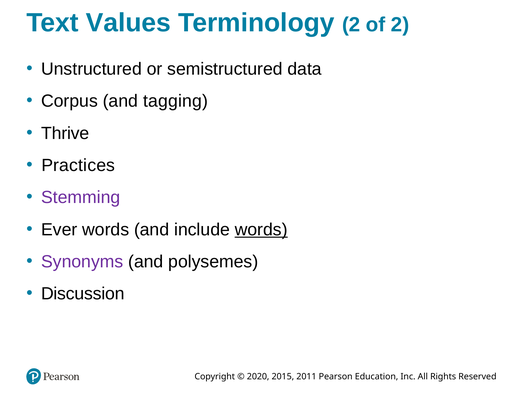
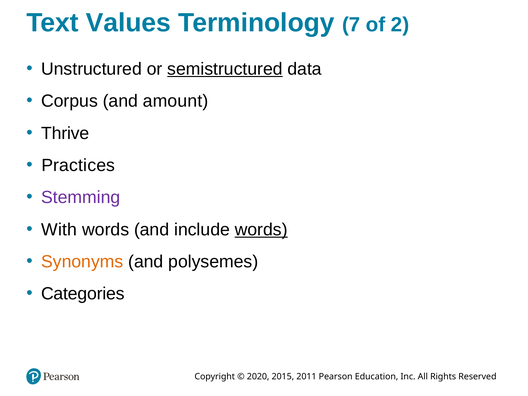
Terminology 2: 2 -> 7 (351, 25)
semistructured underline: none -> present (225, 69)
tagging: tagging -> amount (176, 101)
Ever: Ever -> With (59, 230)
Synonyms colour: purple -> orange (82, 262)
Discussion: Discussion -> Categories (83, 294)
